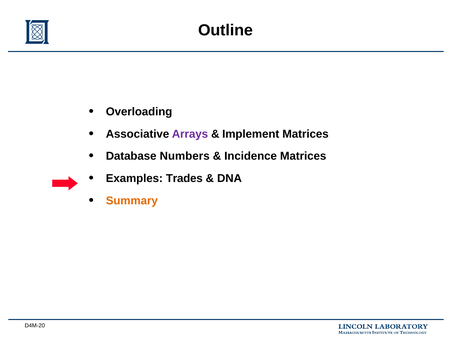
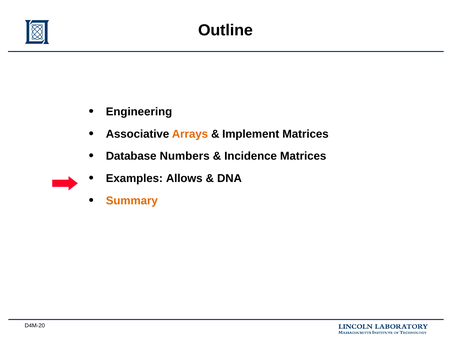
Overloading: Overloading -> Engineering (139, 112)
Arrays colour: purple -> orange (190, 134)
Trades: Trades -> Allows (184, 178)
